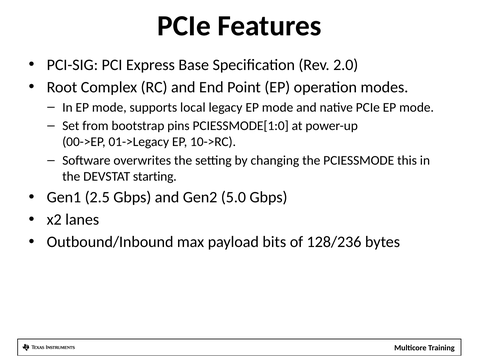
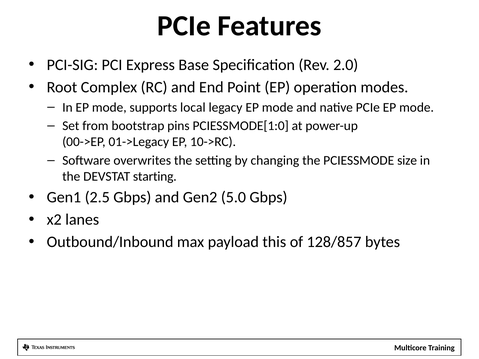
this: this -> size (407, 161)
bits: bits -> this (274, 242)
128/236: 128/236 -> 128/857 (334, 242)
